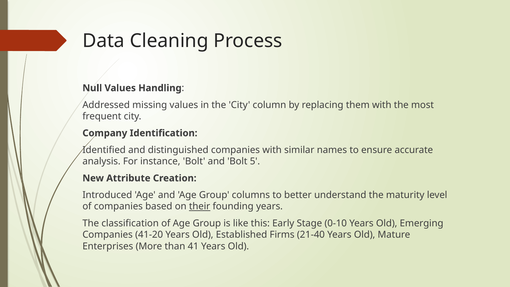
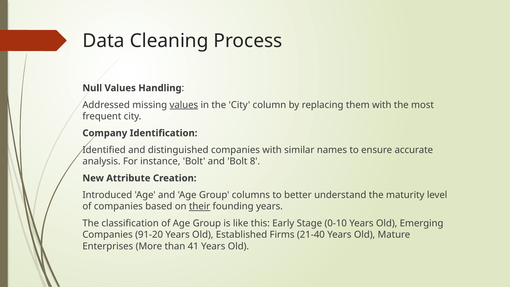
values underline: none -> present (184, 105)
5: 5 -> 8 (255, 161)
41-20: 41-20 -> 91-20 (149, 235)
